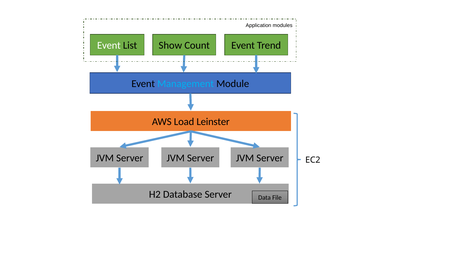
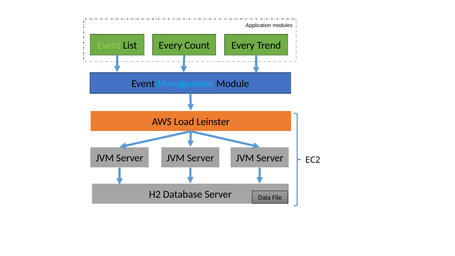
Event colour: white -> light green (109, 45)
List Show: Show -> Every (170, 45)
Count Event: Event -> Every (243, 45)
